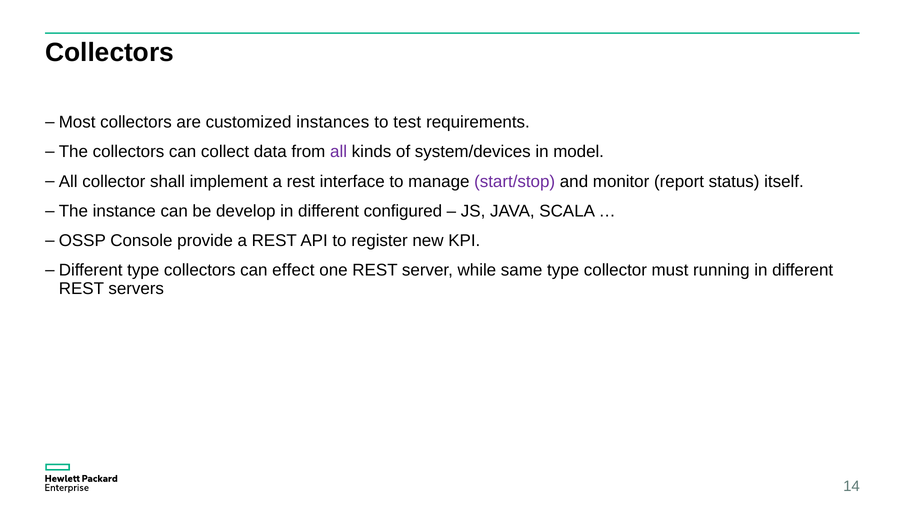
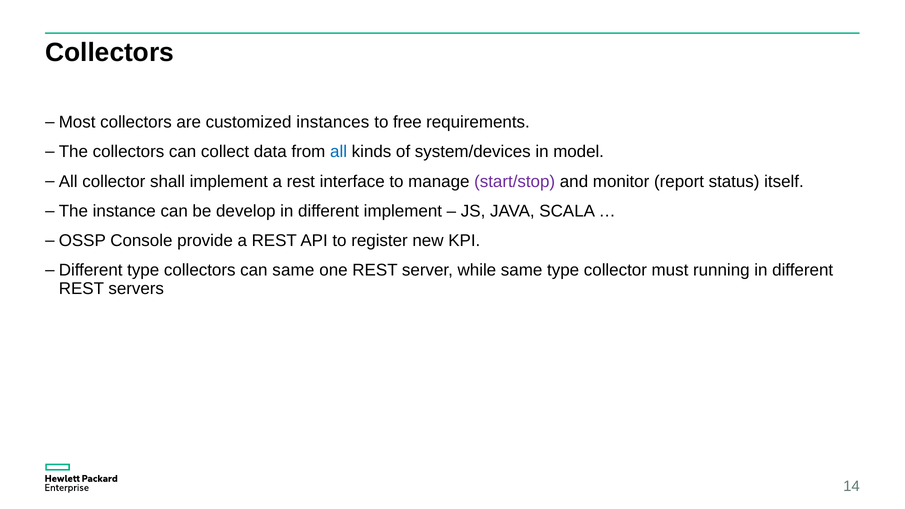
test: test -> free (407, 122)
all colour: purple -> blue (339, 152)
different configured: configured -> implement (403, 211)
can effect: effect -> same (293, 270)
